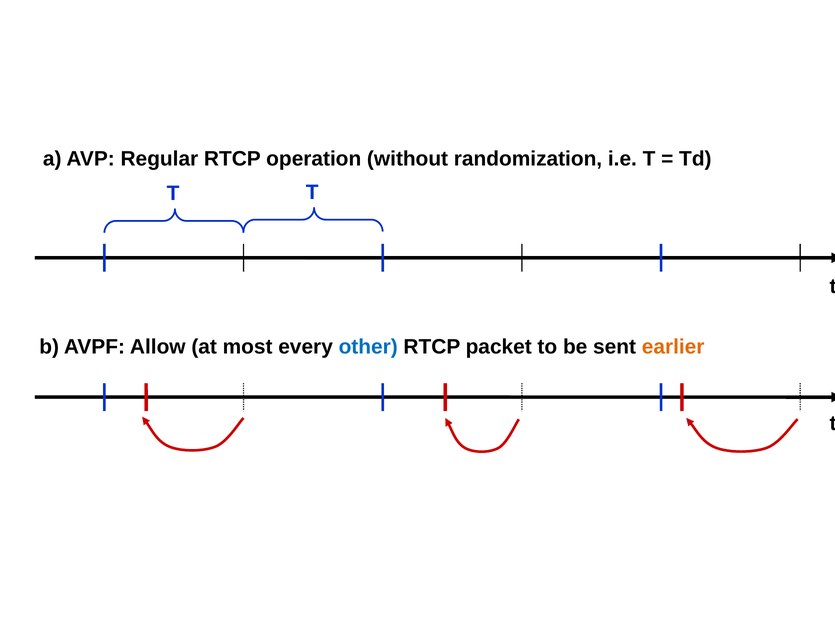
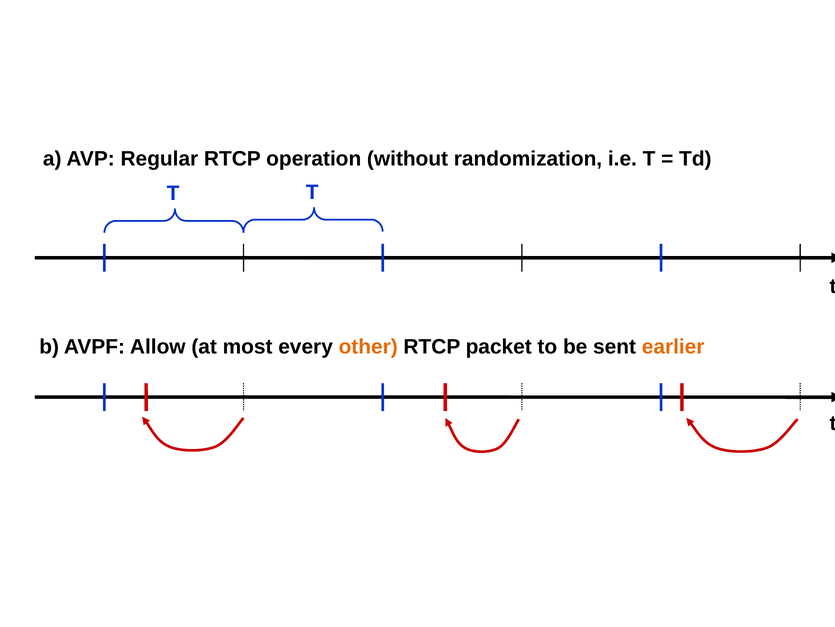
other colour: blue -> orange (368, 346)
